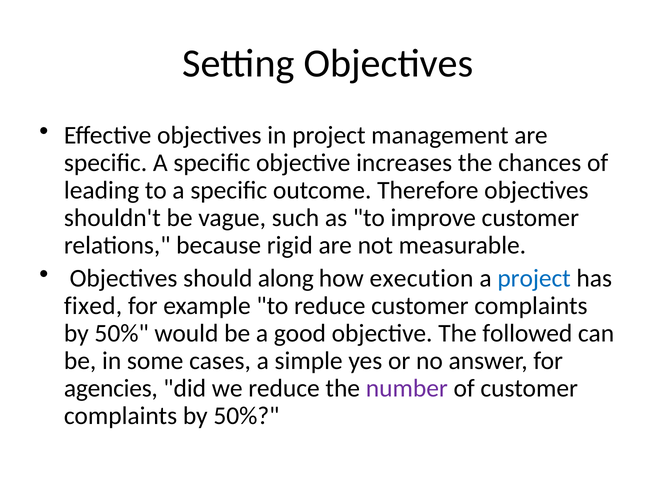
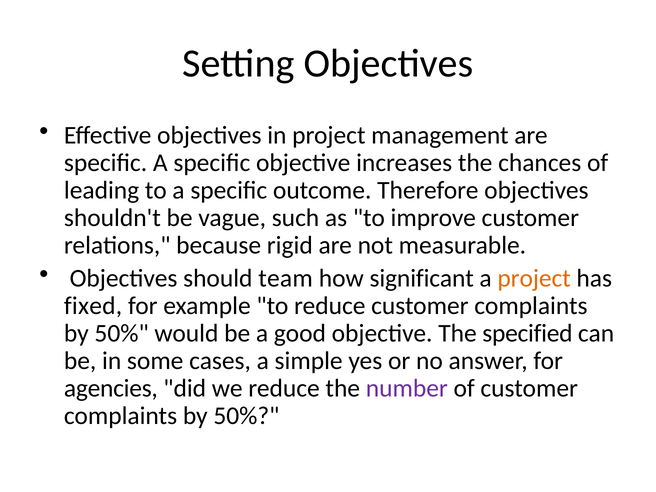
along: along -> team (286, 278)
execution: execution -> significant (422, 278)
project colour: blue -> orange (534, 278)
followed: followed -> specified (527, 333)
